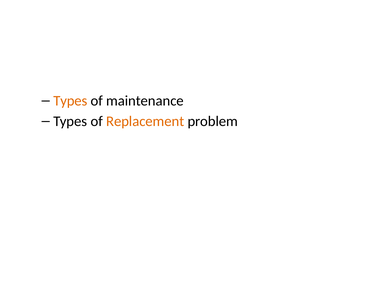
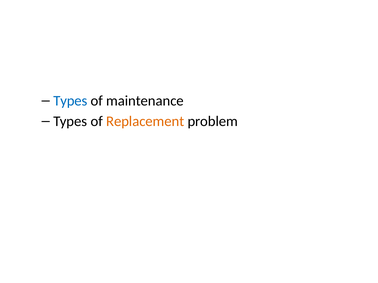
Types colour: orange -> blue (70, 101)
